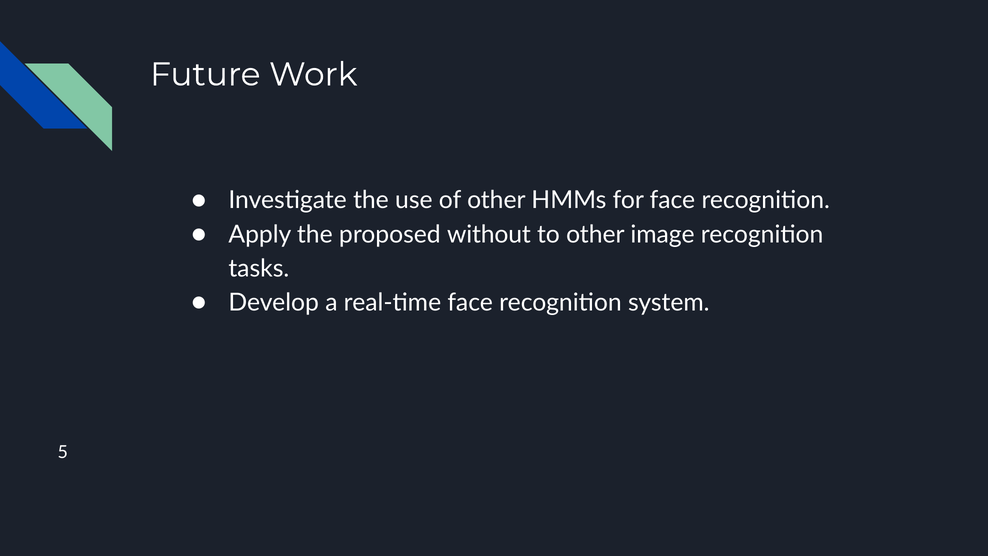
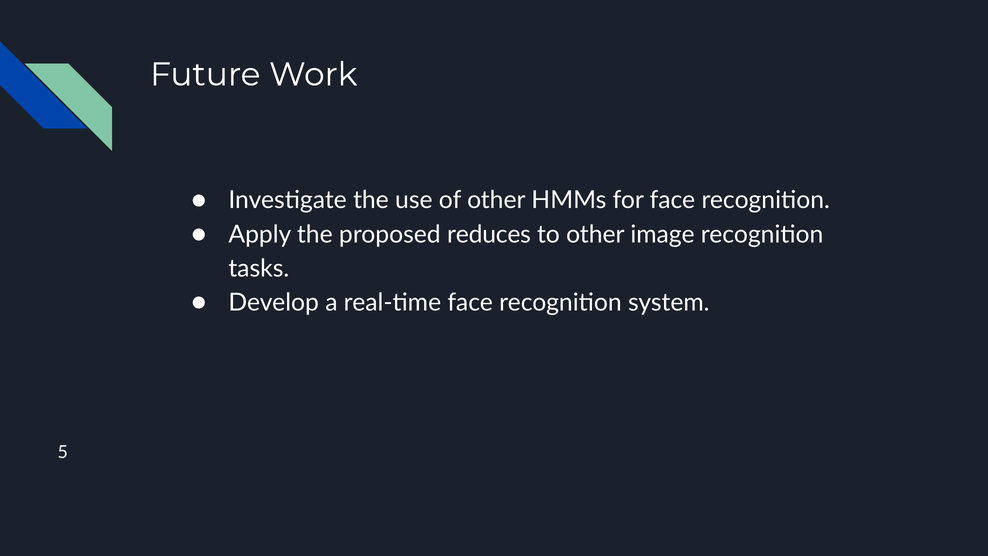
without: without -> reduces (489, 234)
